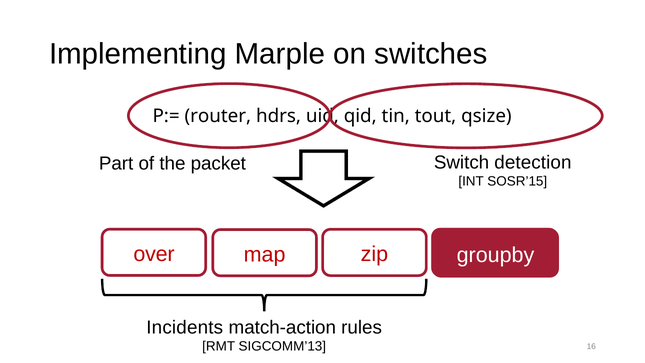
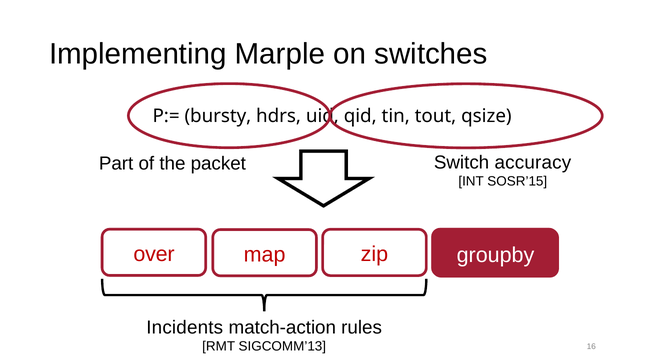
router: router -> bursty (218, 116)
detection: detection -> accuracy (533, 162)
